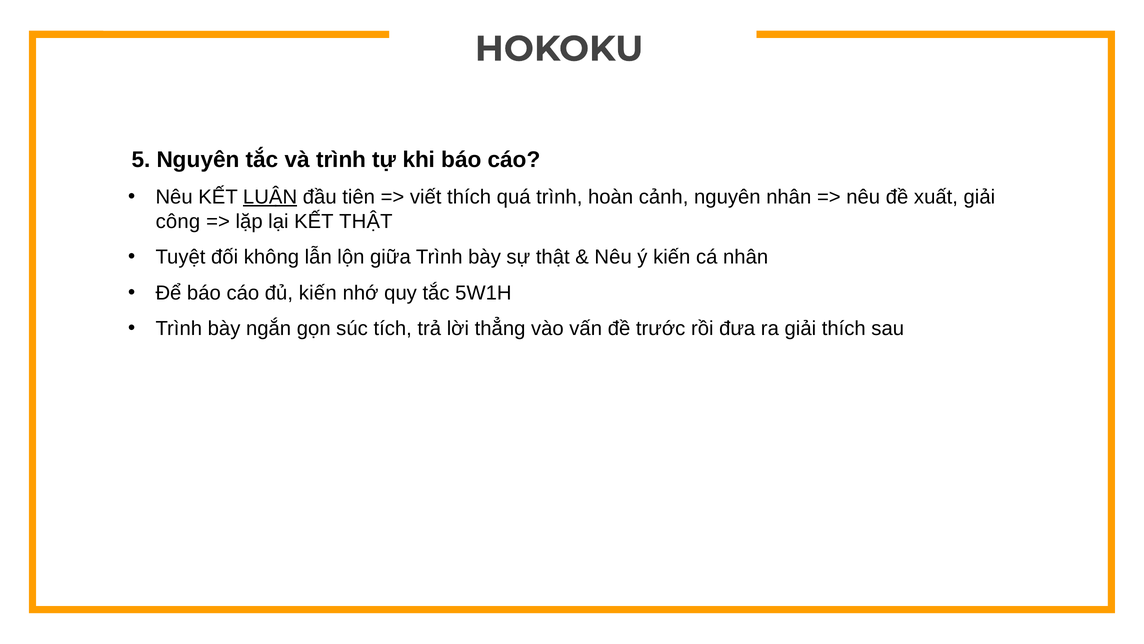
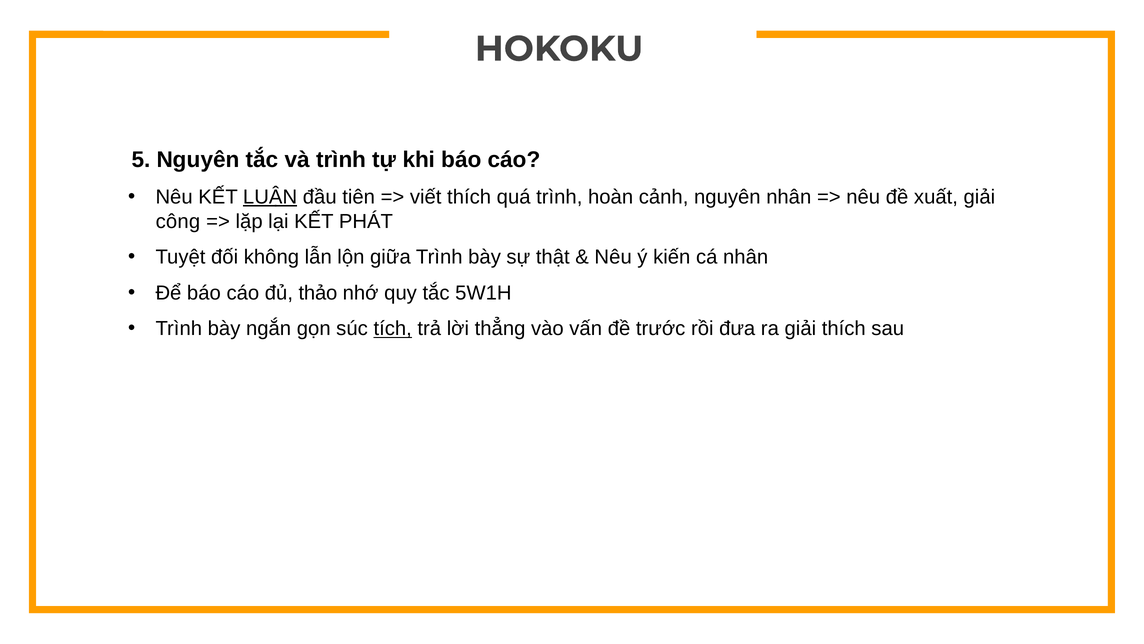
KẾT THẬT: THẬT -> PHÁT (366, 221)
đủ kiến: kiến -> thảo (318, 293)
tích underline: none -> present (393, 329)
